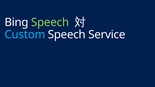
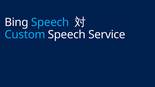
Speech colour: light green -> light blue (50, 22)
